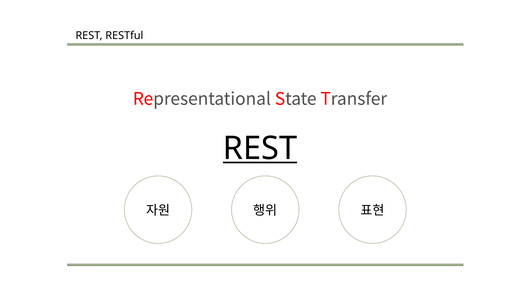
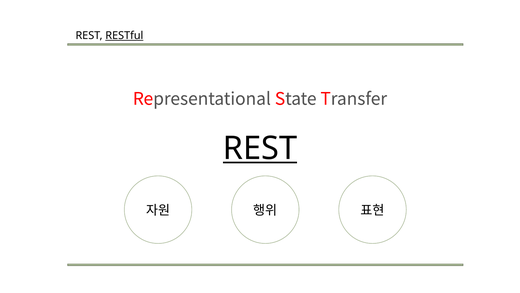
RESTful underline: none -> present (124, 36)
